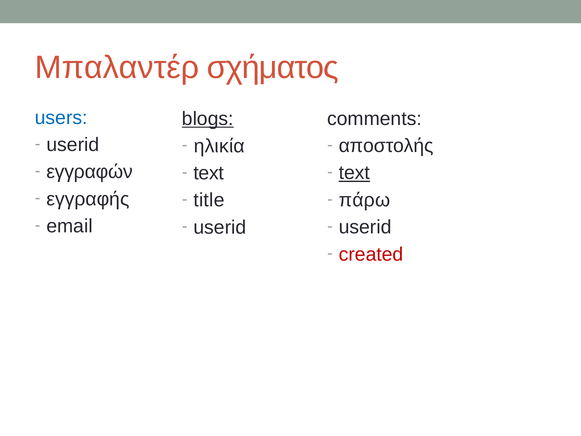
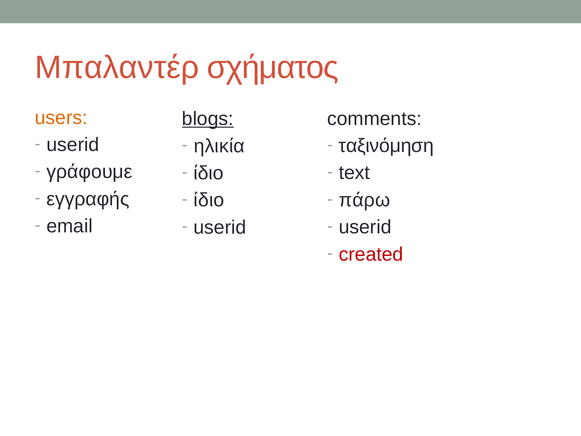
users colour: blue -> orange (61, 118)
αποστολής: αποστολής -> ταξινόμηση (386, 146)
εγγραφών: εγγραφών -> γράφουμε (89, 172)
text underline: present -> none (354, 173)
text: text -> ίδιο (209, 173)
title: title -> ίδιο (209, 200)
